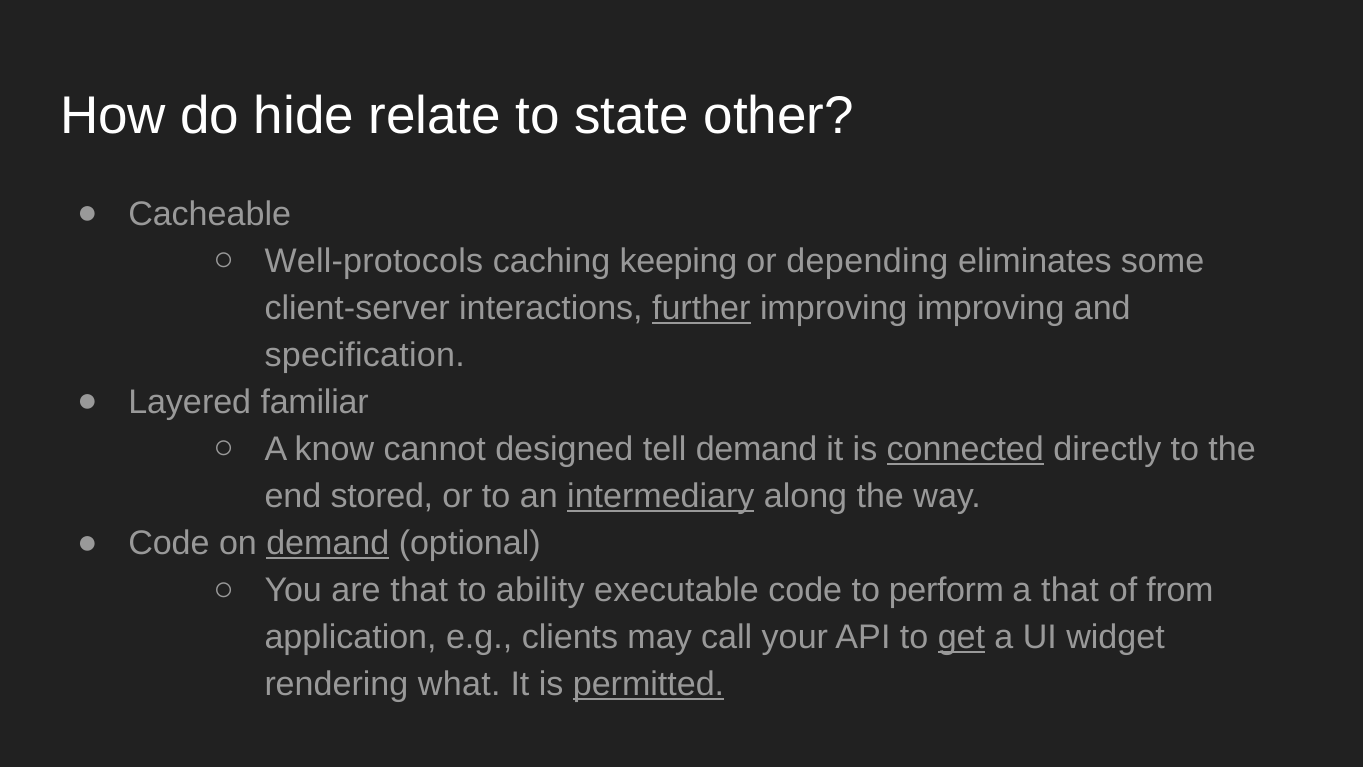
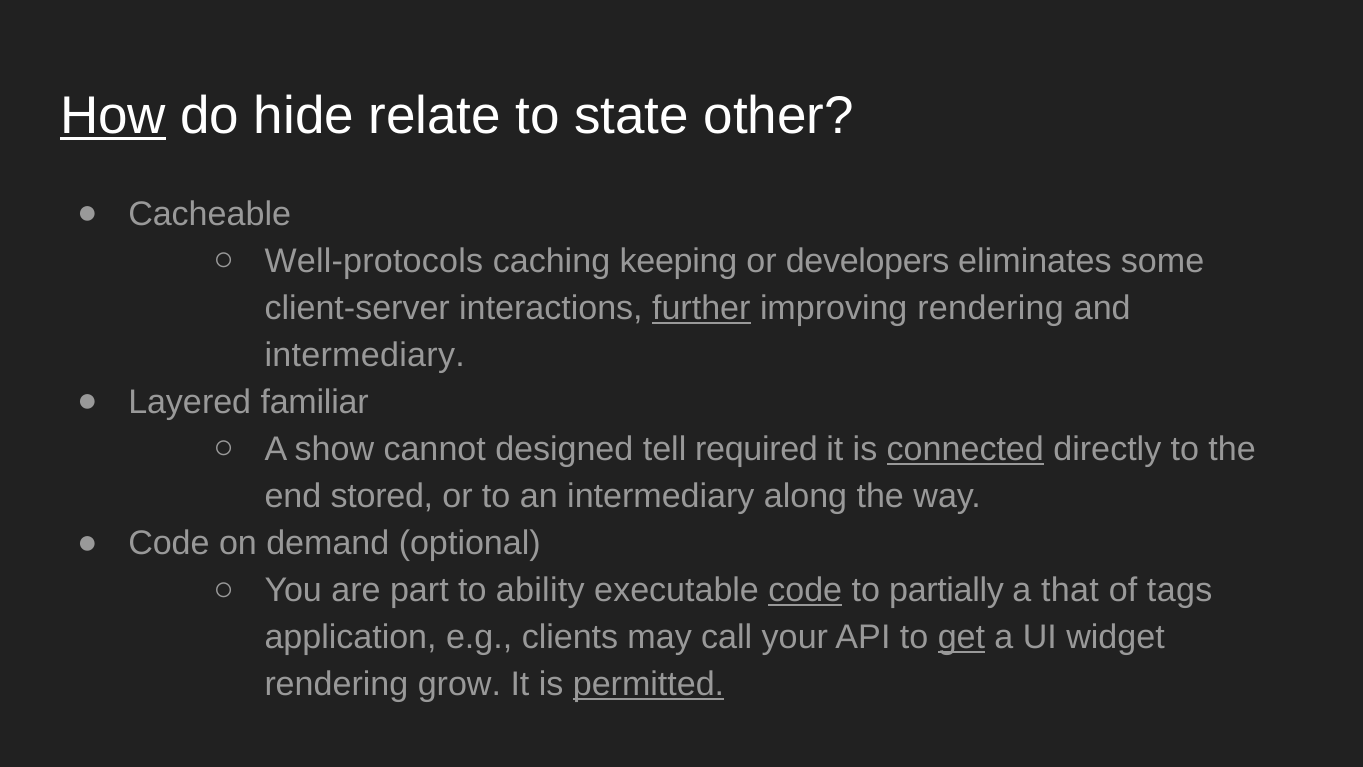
How underline: none -> present (113, 115)
depending: depending -> developers (868, 261)
improving improving: improving -> rendering (991, 308)
specification: specification -> intermediary (365, 355)
know: know -> show (334, 449)
tell demand: demand -> required (757, 449)
intermediary underline: present -> none (661, 496)
demand underline: present -> none (328, 543)
are that: that -> part (419, 590)
code underline: none -> present (805, 590)
perform: perform -> partially (946, 590)
from: from -> tags (1180, 590)
what: what -> grow (459, 684)
